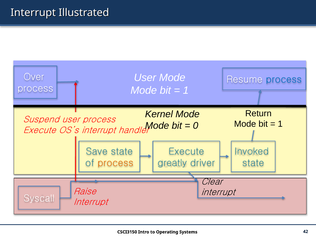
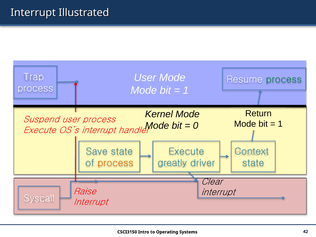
Over: Over -> Trap (34, 77)
process colour: blue -> green (284, 79)
Invoked: Invoked -> Context (252, 151)
